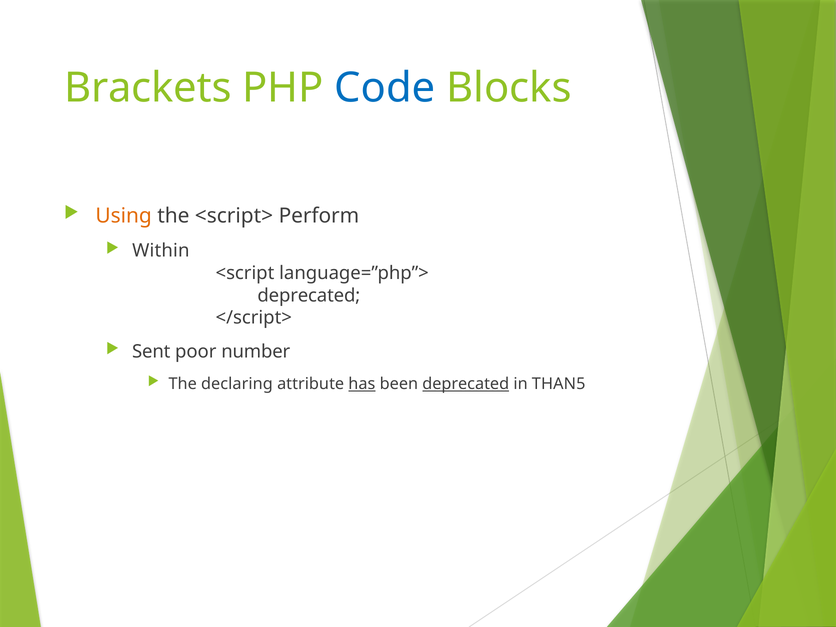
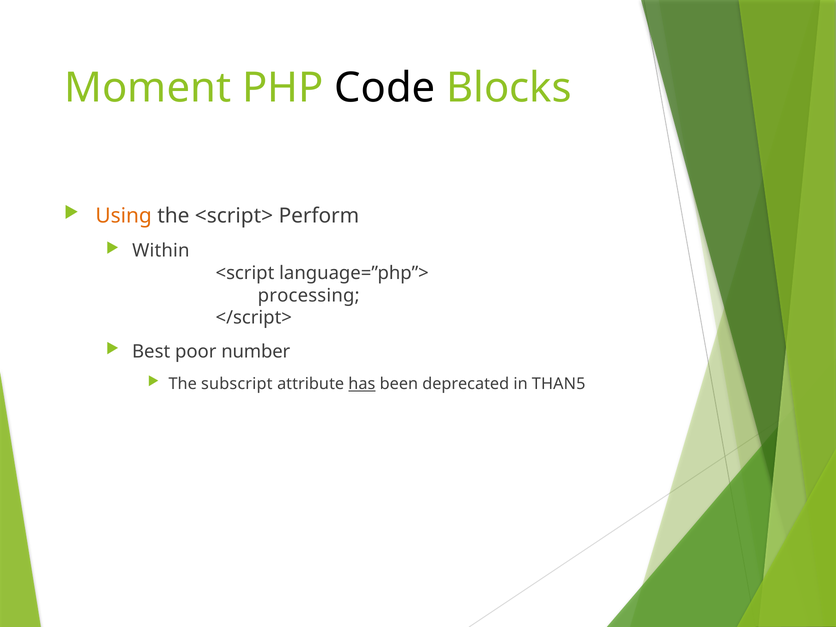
Brackets: Brackets -> Moment (148, 88)
Code colour: blue -> black (385, 88)
deprecated: deprecated -> processing (309, 295)
Sent: Sent -> Best (151, 352)
declaring: declaring -> subscript (237, 384)
deprecated underline: present -> none (466, 384)
